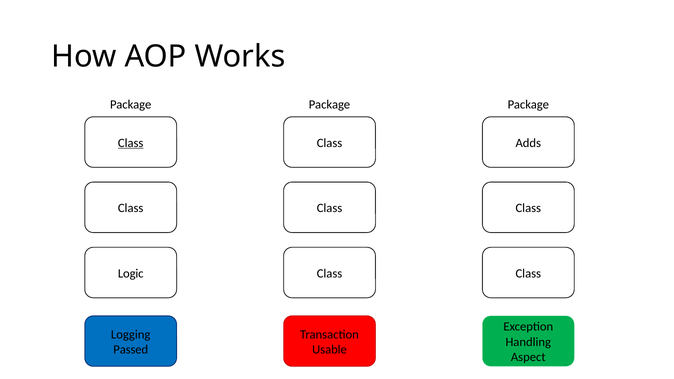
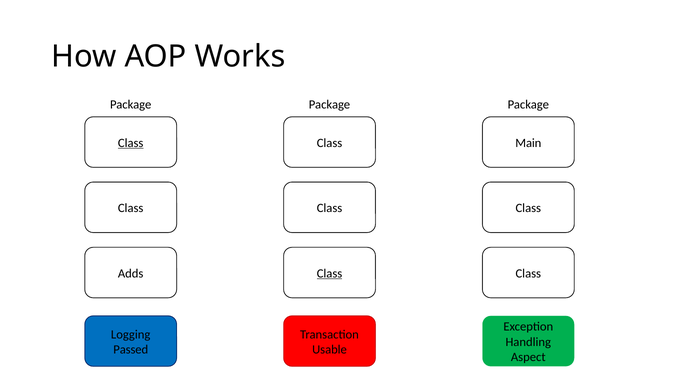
Adds: Adds -> Main (528, 143)
Logic: Logic -> Adds (131, 273)
Class underline: none -> present (330, 273)
